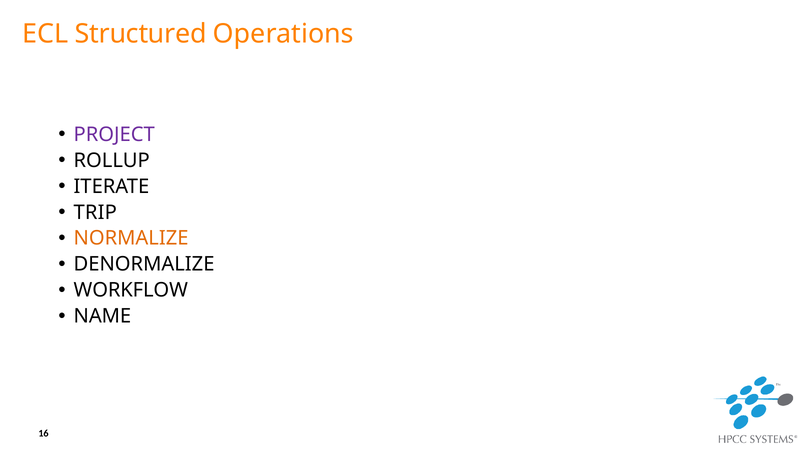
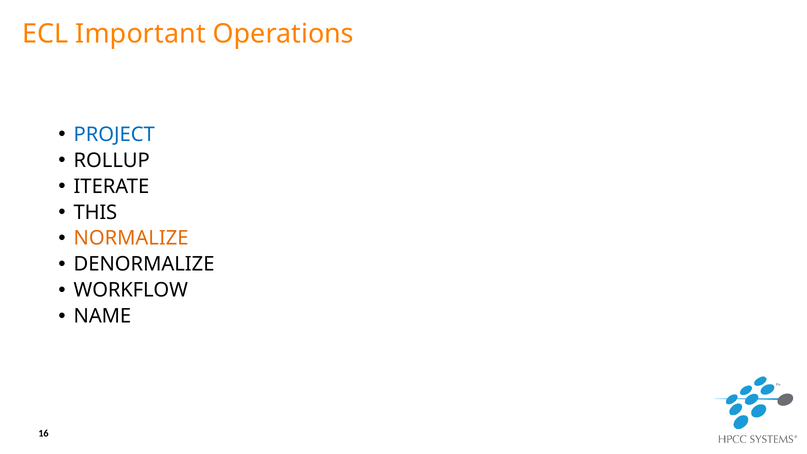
Structured: Structured -> Important (141, 34)
PROJECT colour: purple -> blue (114, 134)
TRIP: TRIP -> THIS (95, 212)
